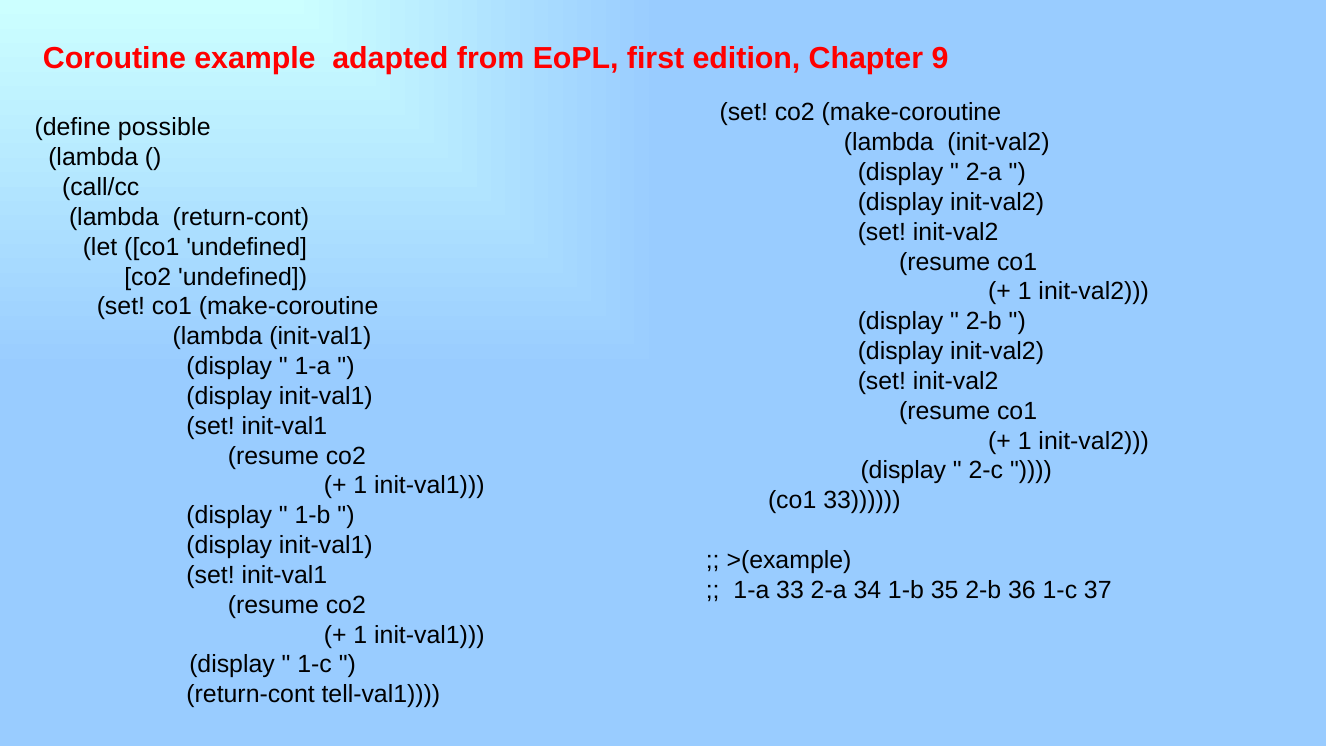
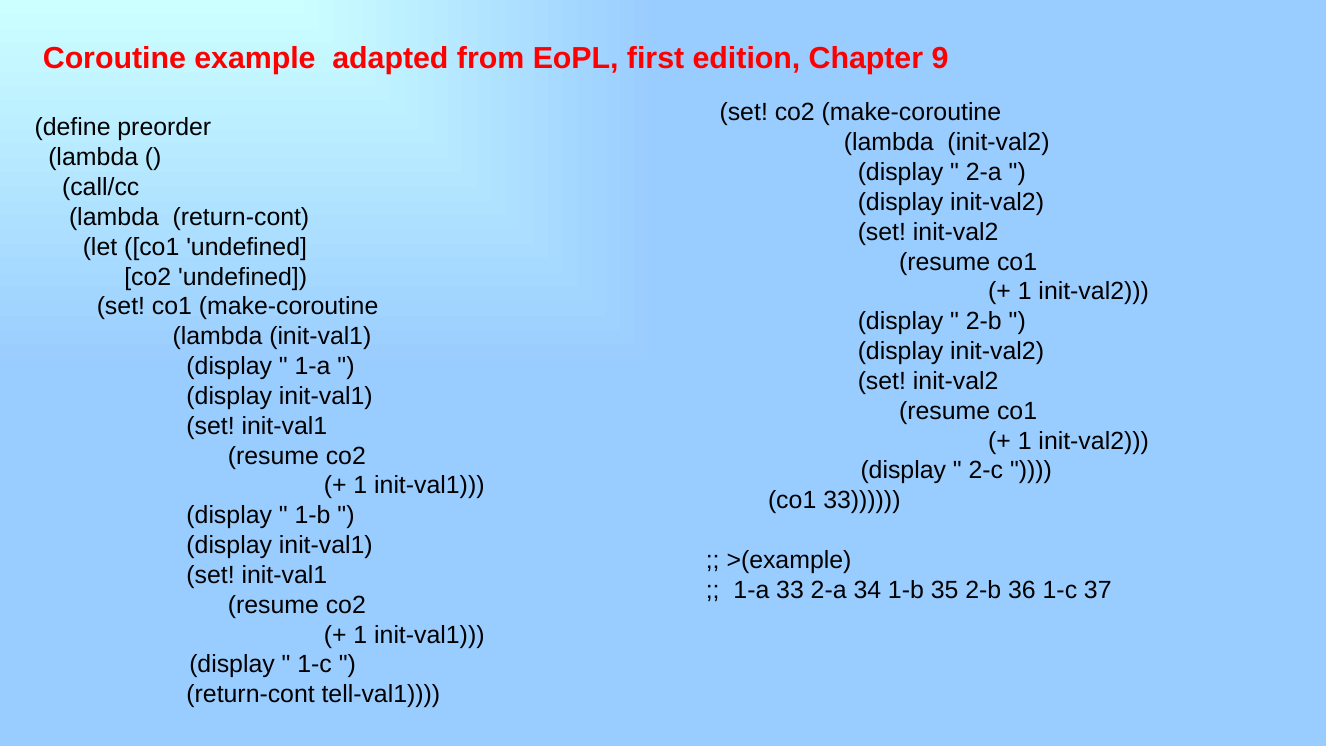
possible: possible -> preorder (164, 128)
